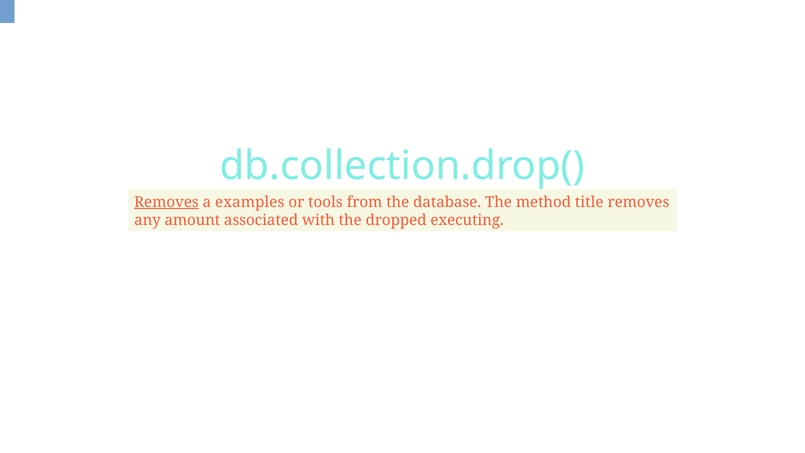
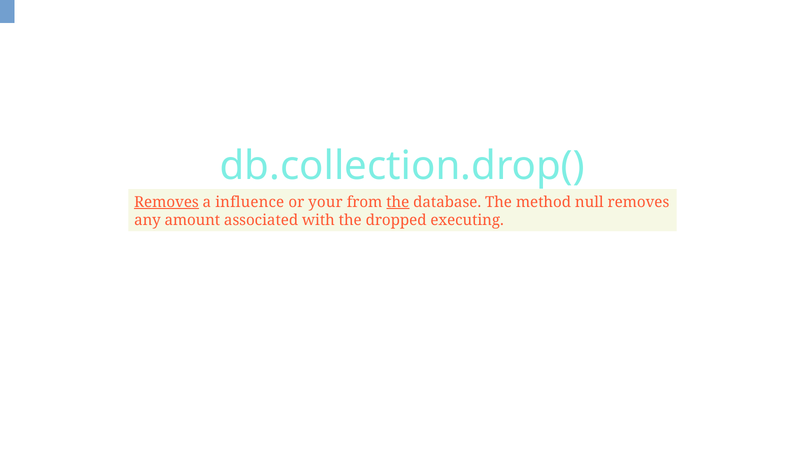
examples: examples -> influence (250, 202)
tools: tools -> your (325, 202)
the underline: none -> present (398, 202)
title: title -> null (589, 202)
